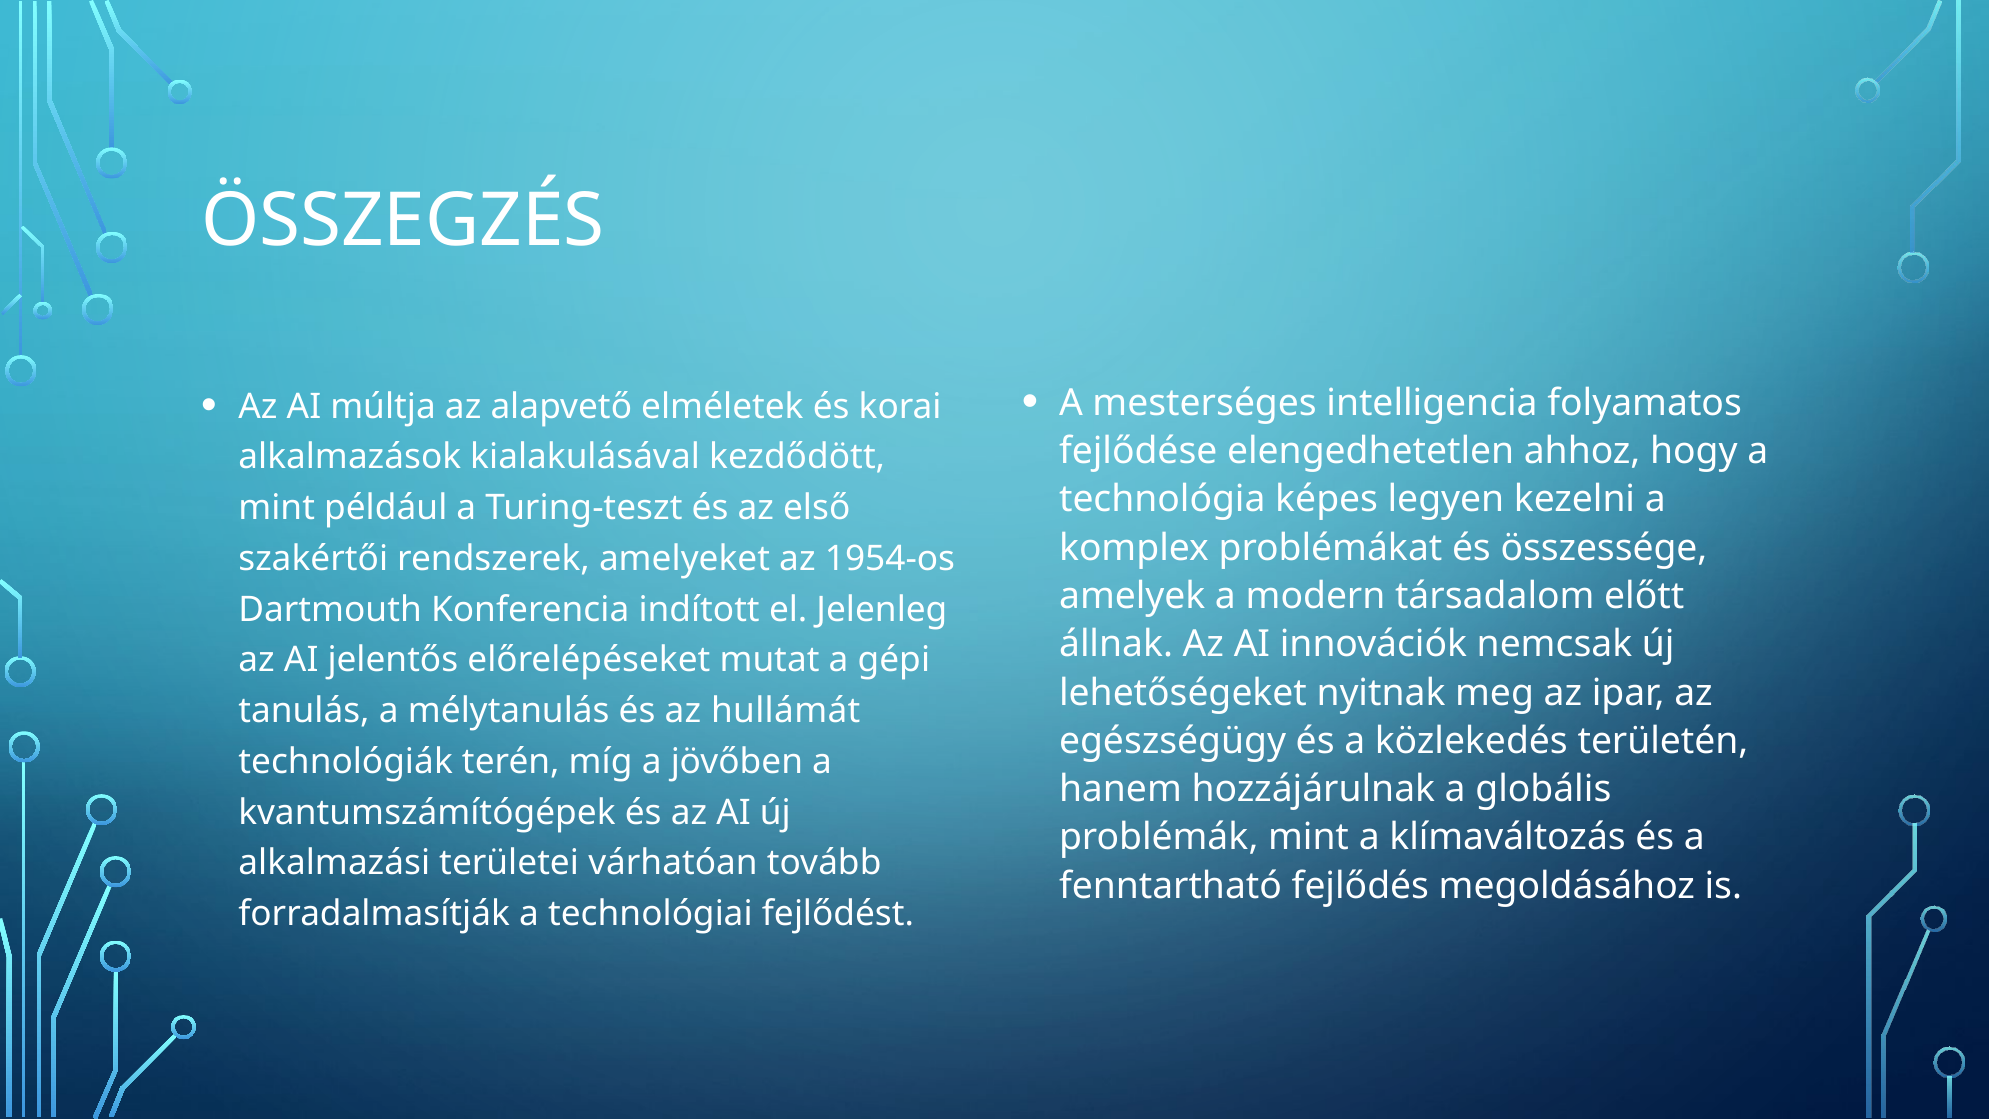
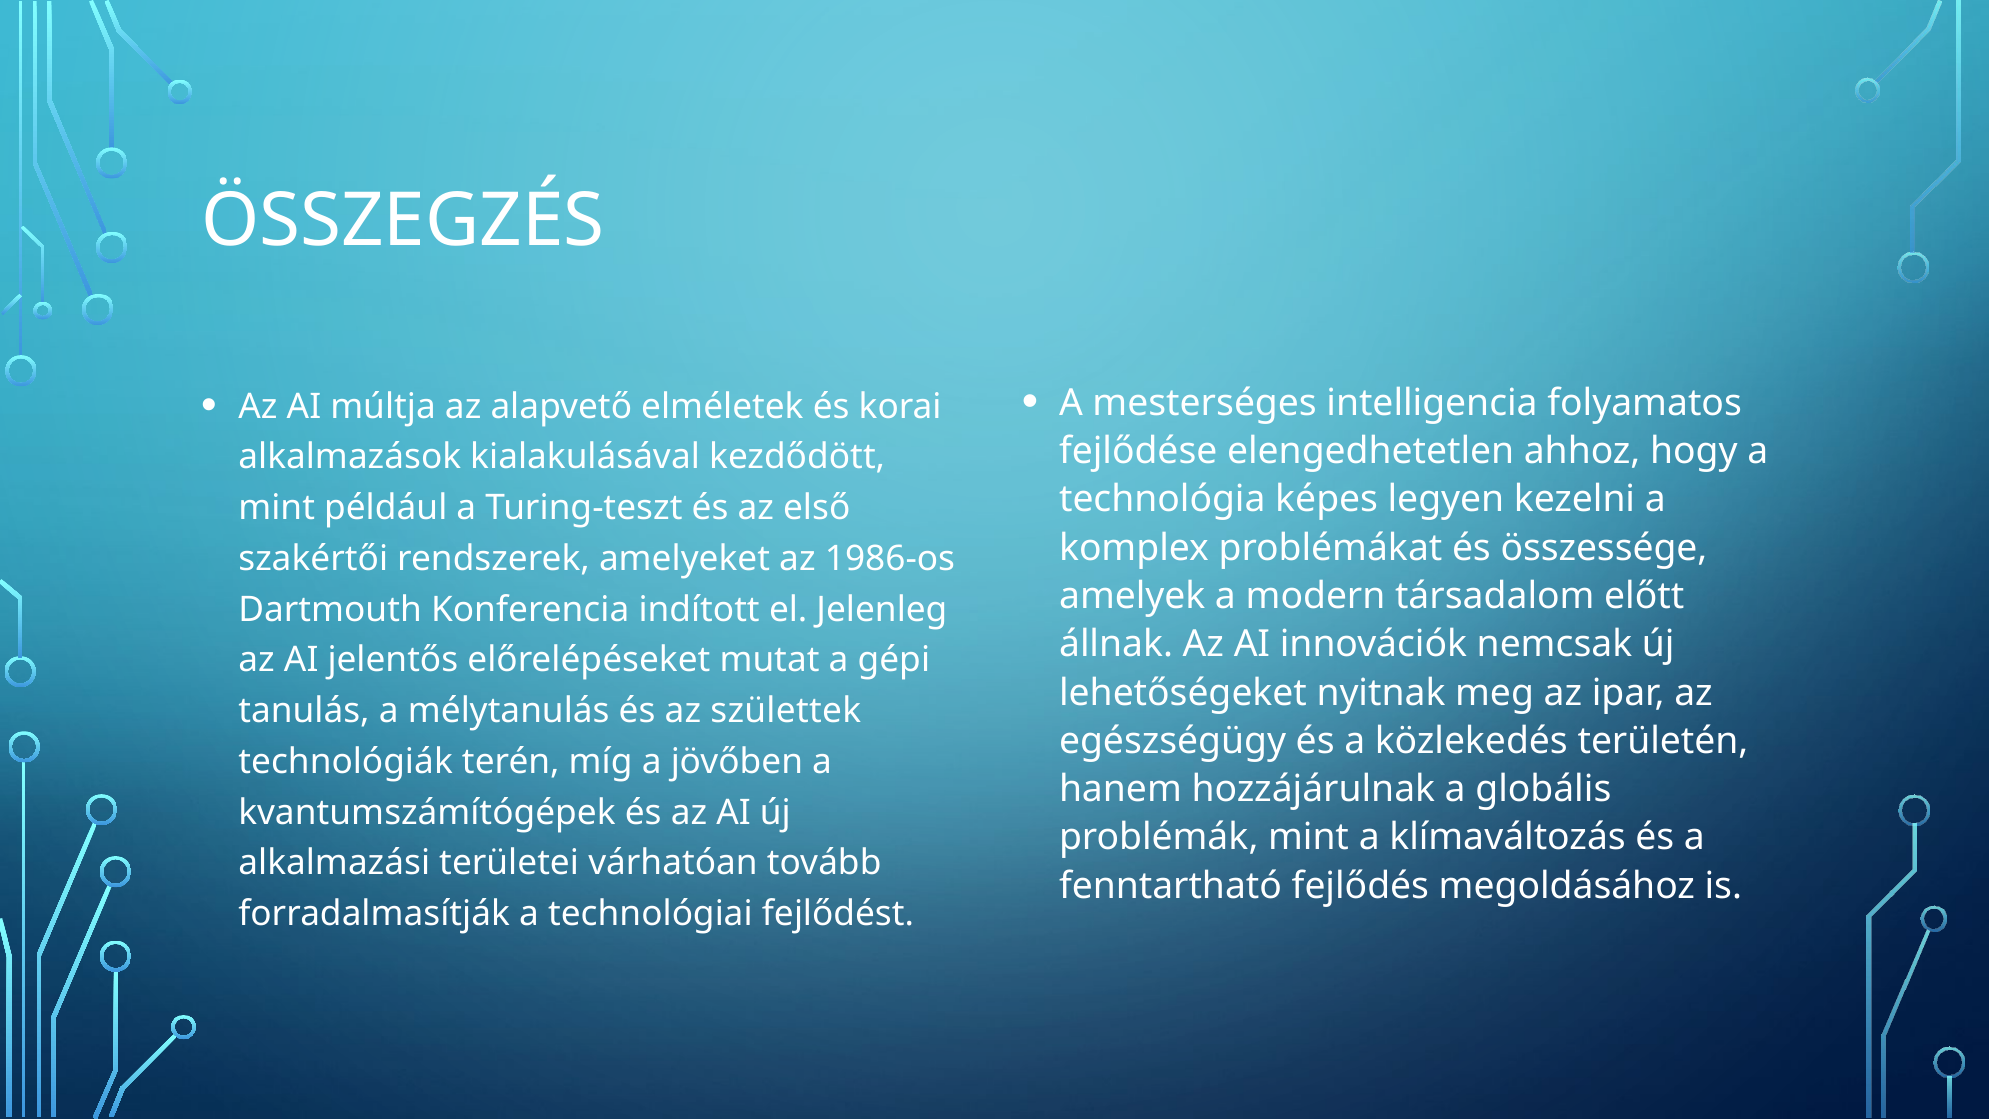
1954-os: 1954-os -> 1986-os (890, 559)
hullámát: hullámát -> születtek (786, 711)
